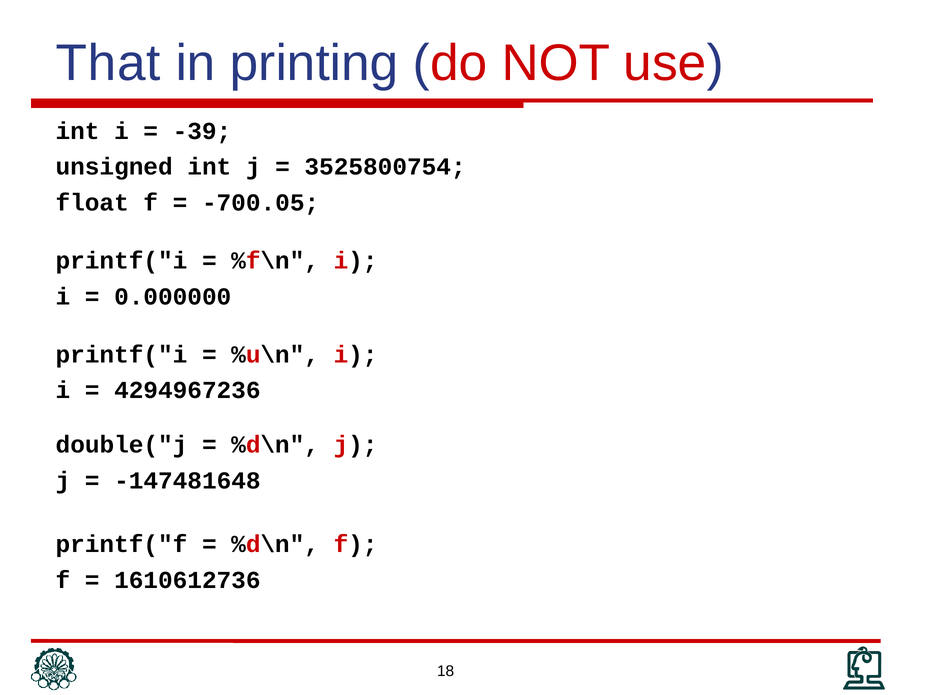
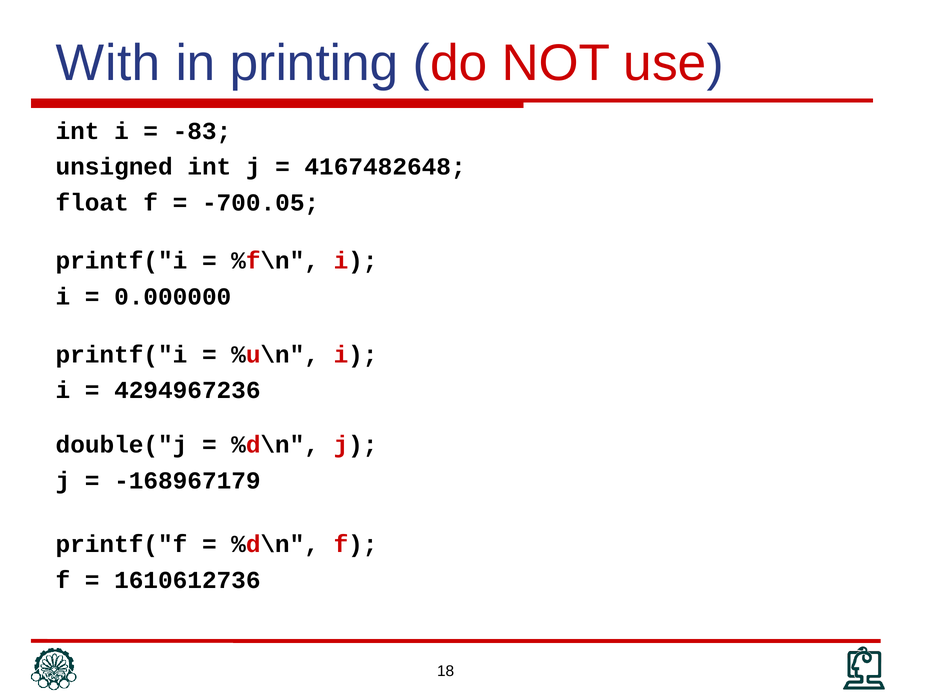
That: That -> With (108, 63)
-39: -39 -> -83 (202, 131)
3525800754: 3525800754 -> 4167482648 (385, 167)
-147481648: -147481648 -> -168967179 (187, 481)
